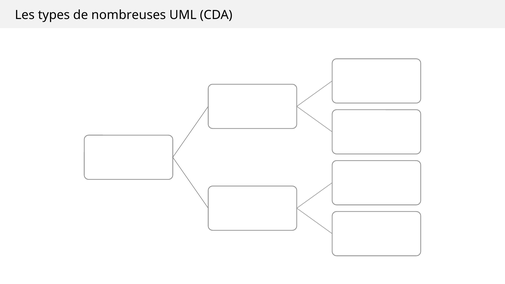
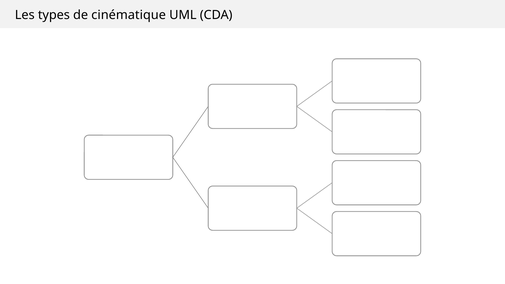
nombreuses: nombreuses -> cinématique (129, 15)
